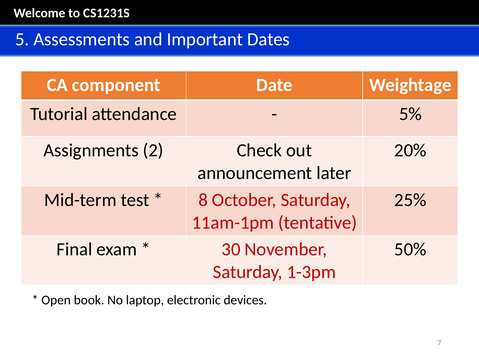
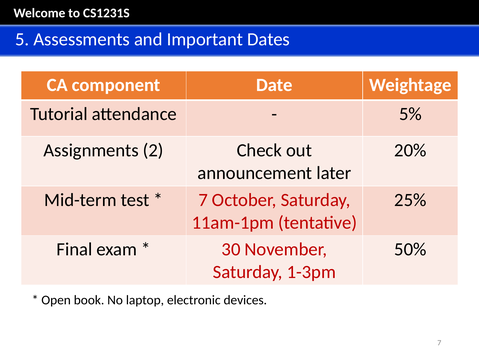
8: 8 -> 7 (203, 200)
